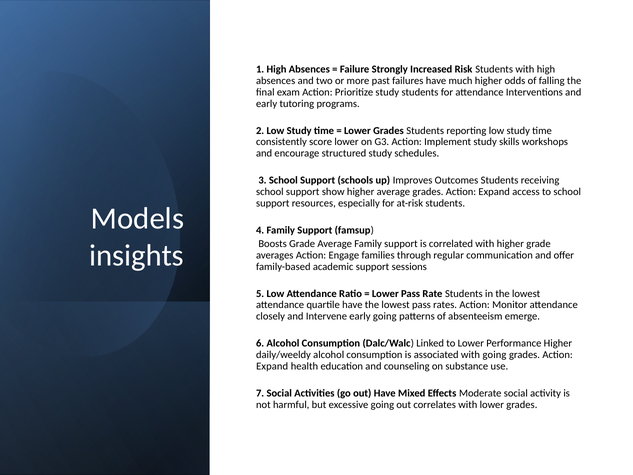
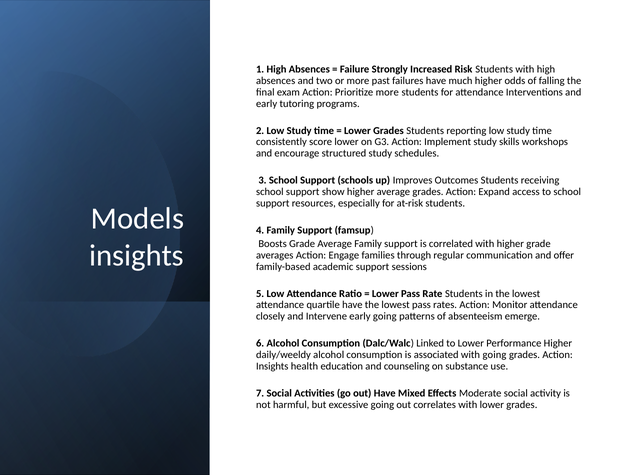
Prioritize study: study -> more (387, 92)
Expand: Expand -> Insights (272, 366)
